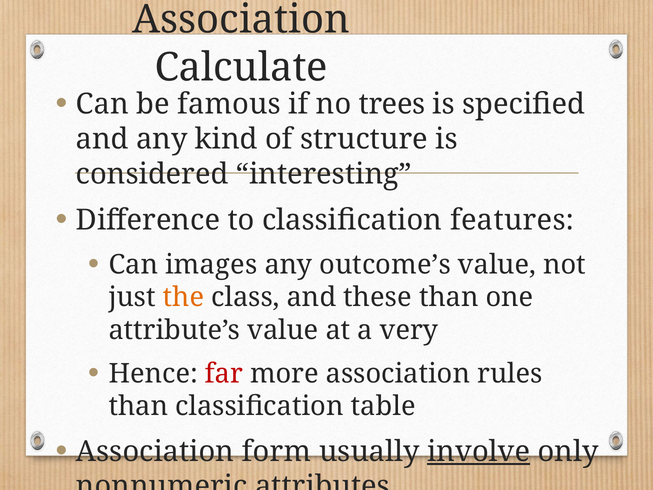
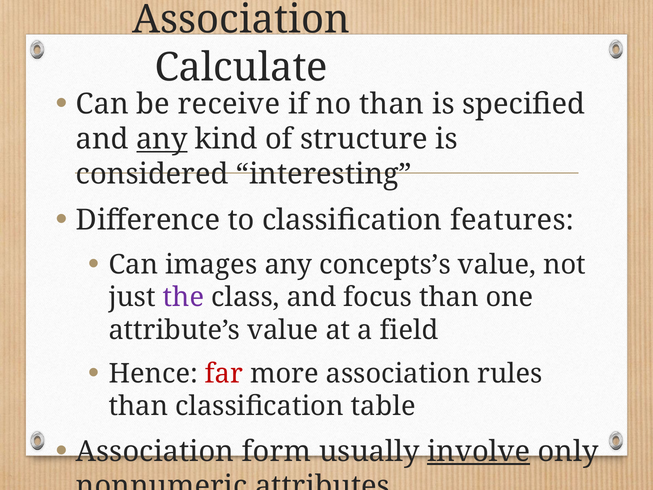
famous: famous -> receive (229, 104)
no trees: trees -> than (392, 104)
any underline: none -> present (162, 139)
outcome’s: outcome’s -> concepts’s (385, 265)
the colour: orange -> purple (184, 297)
these: these -> focus (378, 297)
very: very -> field (409, 330)
